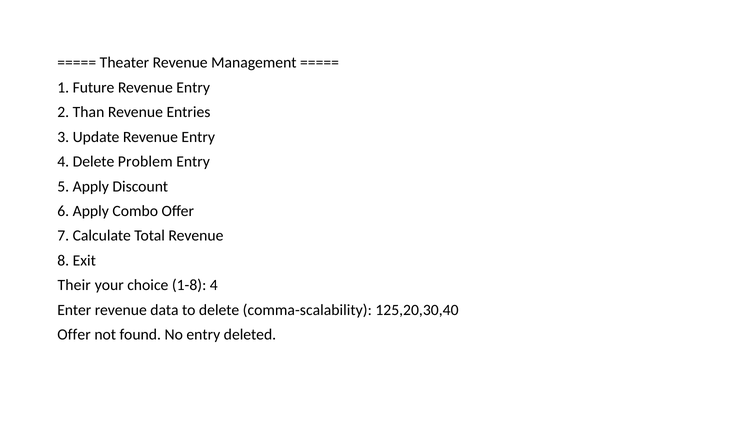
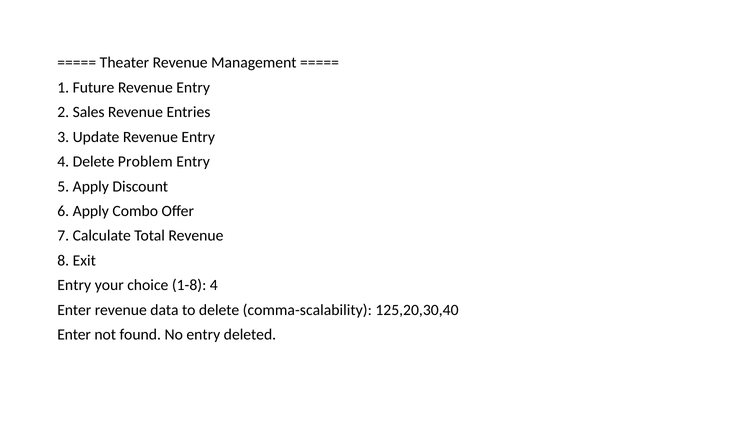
Than: Than -> Sales (89, 112)
Their: Their -> Entry (74, 286)
Offer: Offer -> Enter (74, 335)
